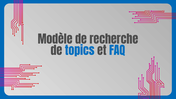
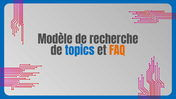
FAQ colour: blue -> orange (117, 51)
